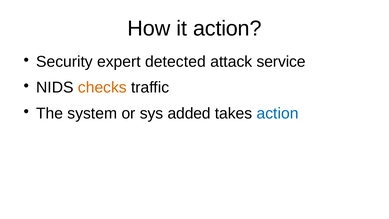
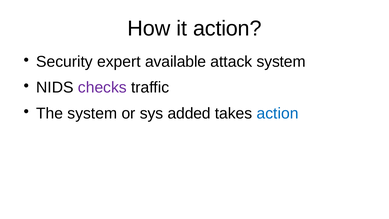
detected: detected -> available (176, 62)
attack service: service -> system (281, 62)
checks colour: orange -> purple (102, 87)
